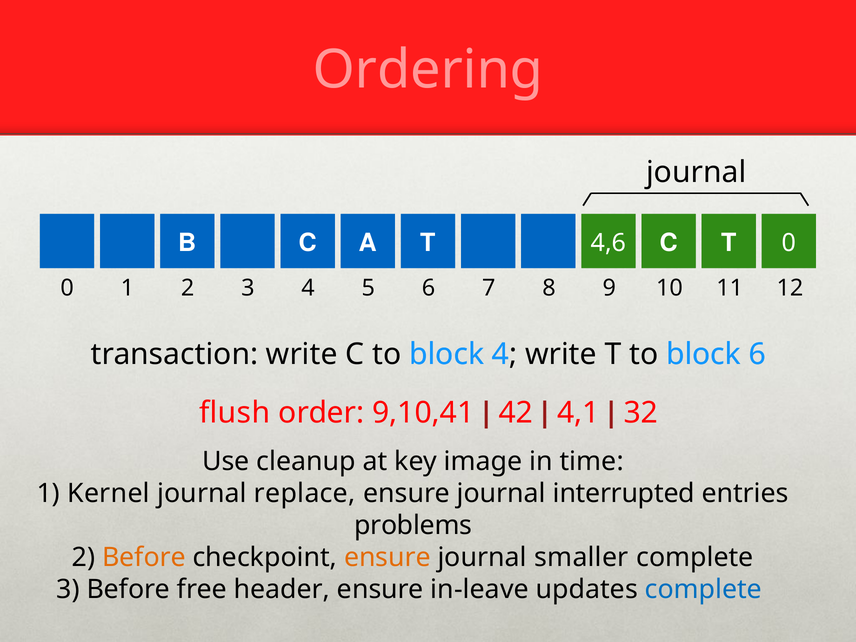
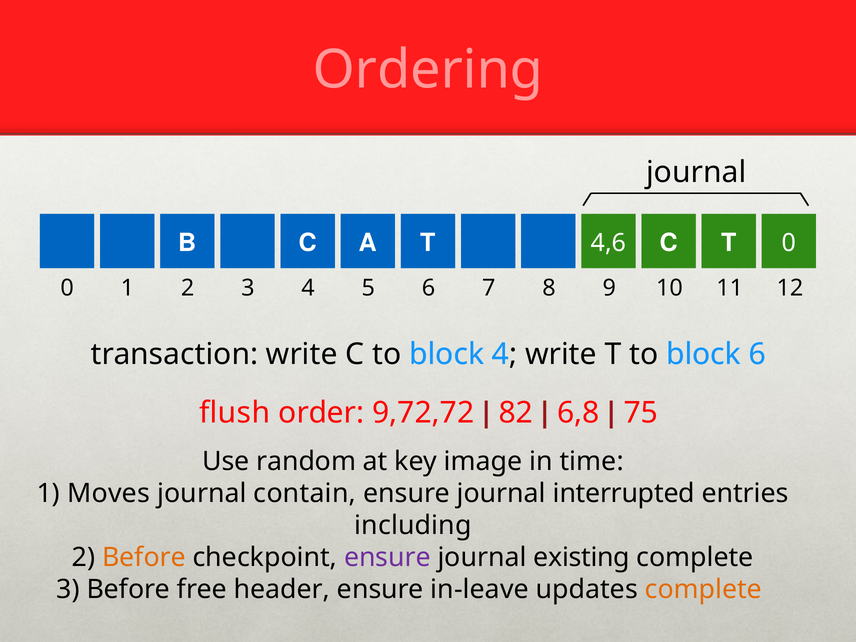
9,10,41: 9,10,41 -> 9,72,72 (423, 413)
42: 42 -> 82 (516, 413)
4,1: 4,1 -> 6,8 (578, 413)
32: 32 -> 75 (641, 413)
cleanup: cleanup -> random (306, 461)
Kernel: Kernel -> Moves (109, 493)
replace: replace -> contain (305, 493)
problems: problems -> including (413, 525)
ensure colour: orange -> purple (387, 558)
smaller: smaller -> existing (582, 558)
complete colour: blue -> orange (703, 590)
